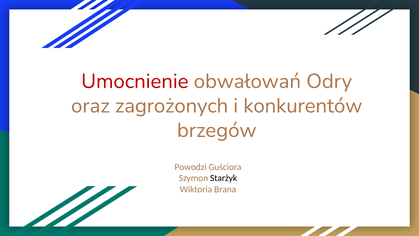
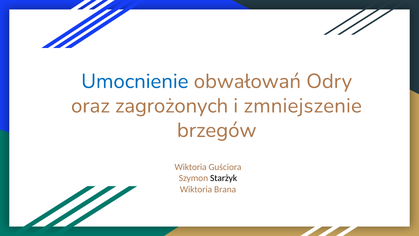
Umocnienie colour: red -> blue (135, 81)
konkurentów: konkurentów -> zmniejszenie (303, 106)
Powodzi: Powodzi -> Wiktoria (191, 167)
